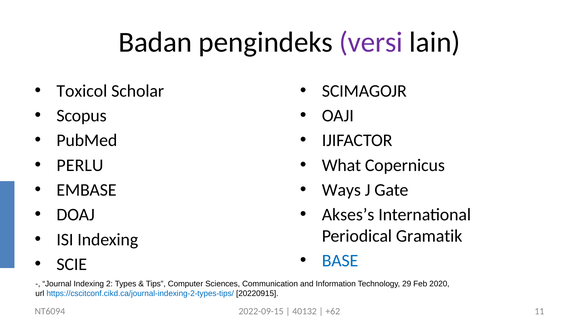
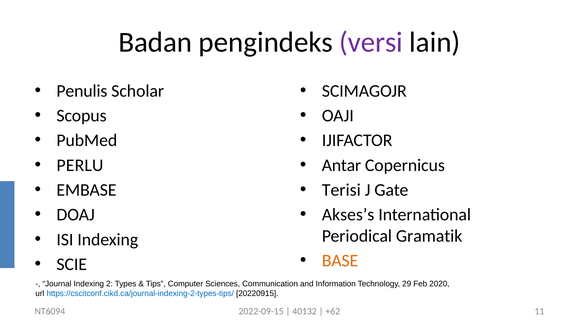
Toxicol: Toxicol -> Penulis (82, 91)
What: What -> Antar (341, 165)
Ways: Ways -> Terisi (341, 190)
BASE colour: blue -> orange (340, 261)
